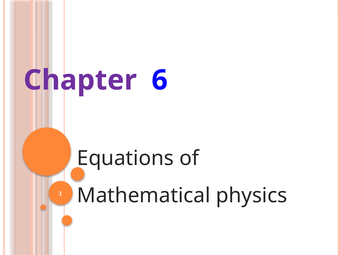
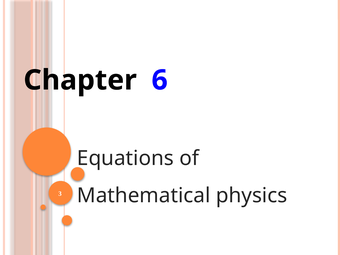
Chapter colour: purple -> black (80, 80)
